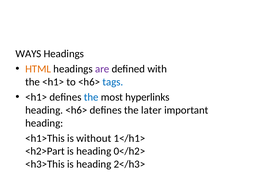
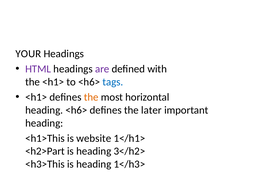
WAYS: WAYS -> YOUR (28, 54)
HTML colour: orange -> purple (38, 69)
the colour: blue -> orange (91, 97)
hyperlinks: hyperlinks -> horizontal (147, 97)
without: without -> website (94, 138)
0</h2>: 0</h2> -> 3</h2> (129, 151)
2</h3>: 2</h3> -> 1</h3> (129, 164)
